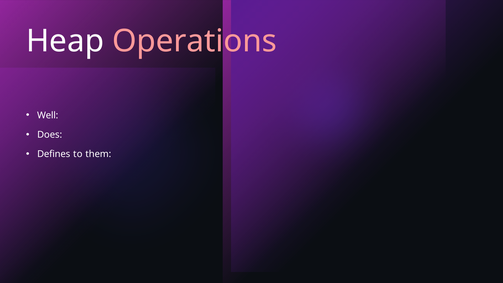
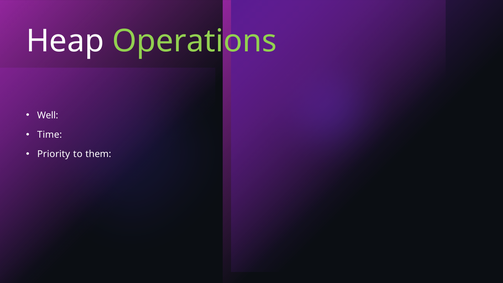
Operations colour: pink -> light green (194, 41)
Does: Does -> Time (50, 135)
Defines: Defines -> Priority (54, 154)
